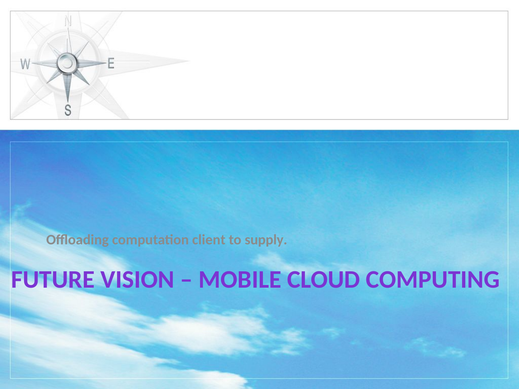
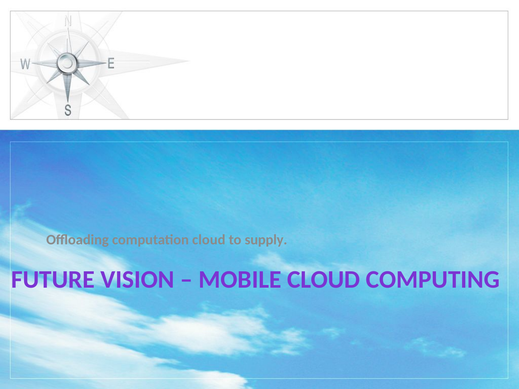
computation client: client -> cloud (209, 240)
